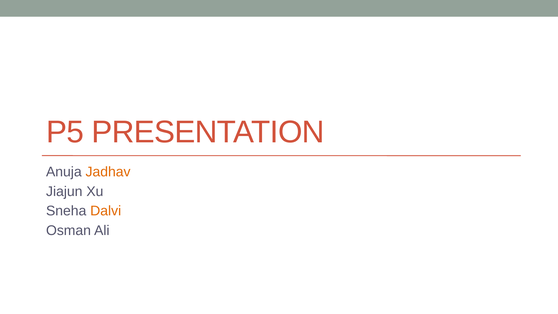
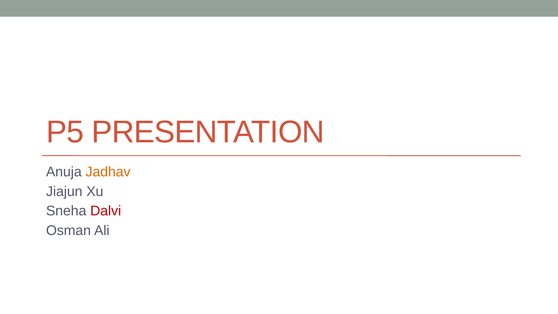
Dalvi colour: orange -> red (106, 211)
